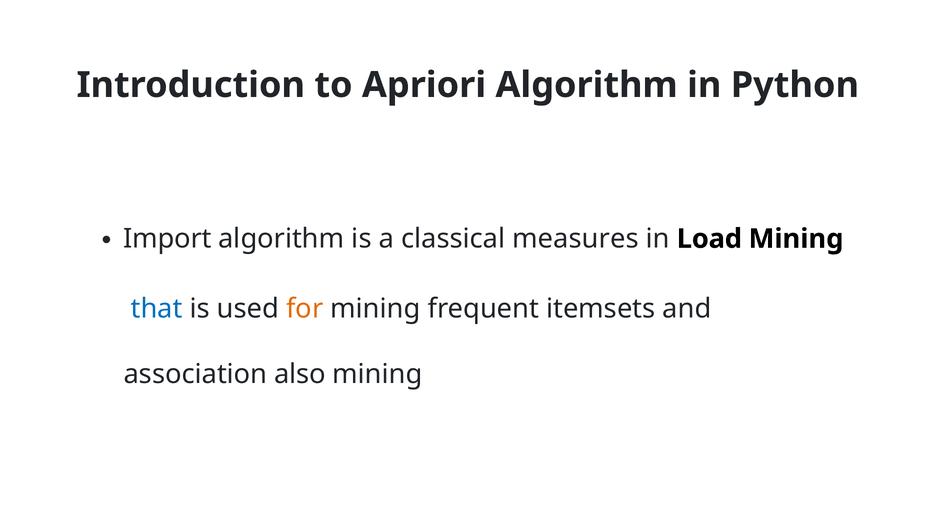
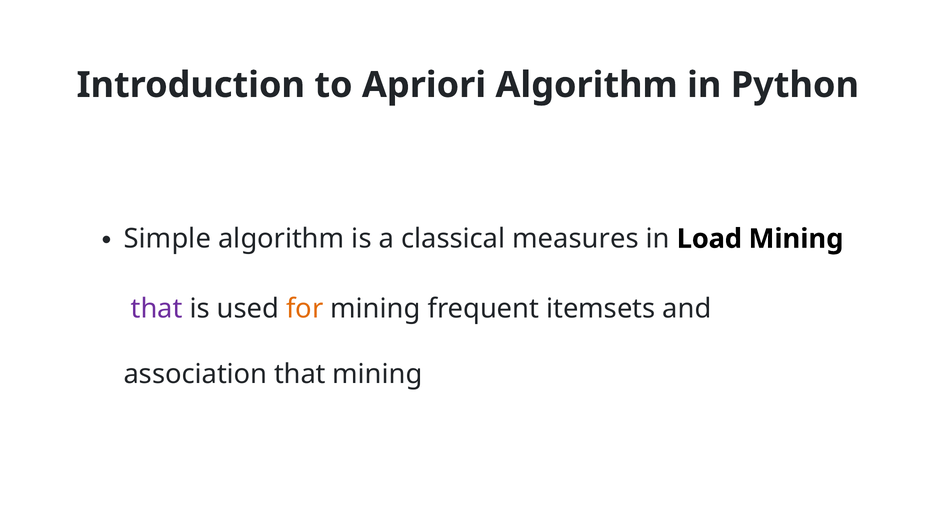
Import: Import -> Simple (167, 239)
that colour: blue -> purple (157, 309)
association also: also -> that (300, 375)
